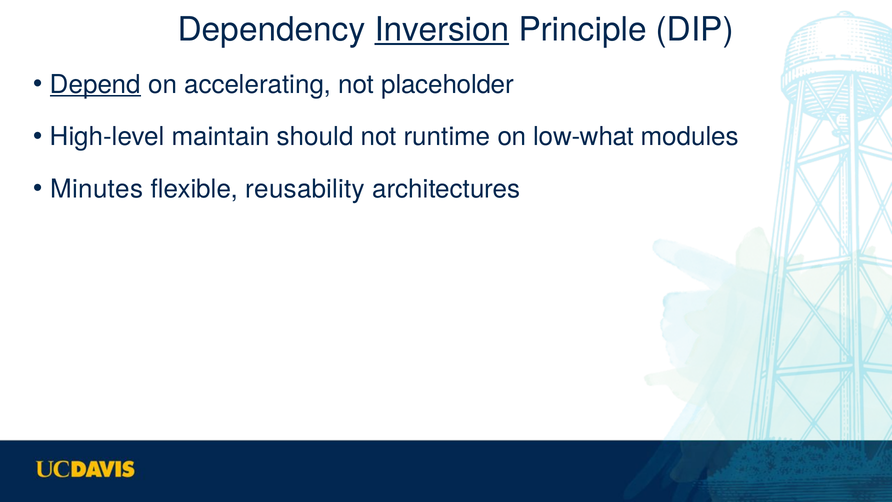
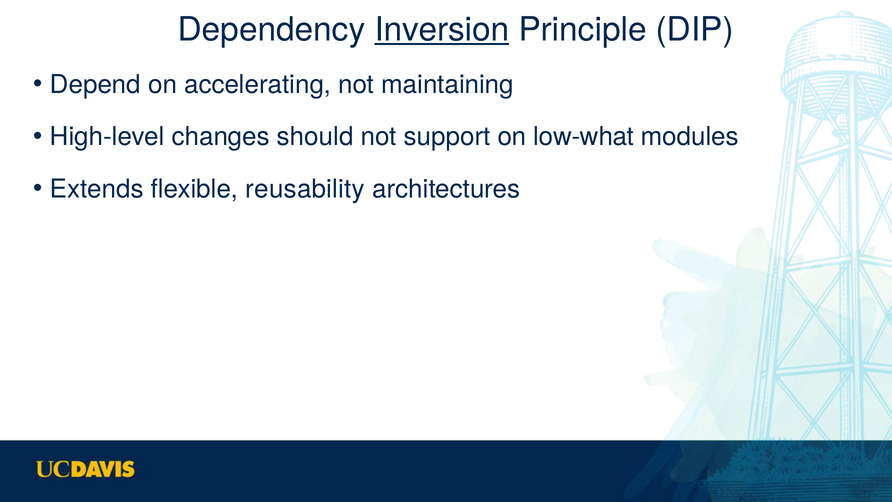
Depend underline: present -> none (95, 84)
placeholder: placeholder -> maintaining (448, 84)
maintain: maintain -> changes (221, 137)
runtime: runtime -> support (447, 137)
Minutes: Minutes -> Extends (97, 189)
